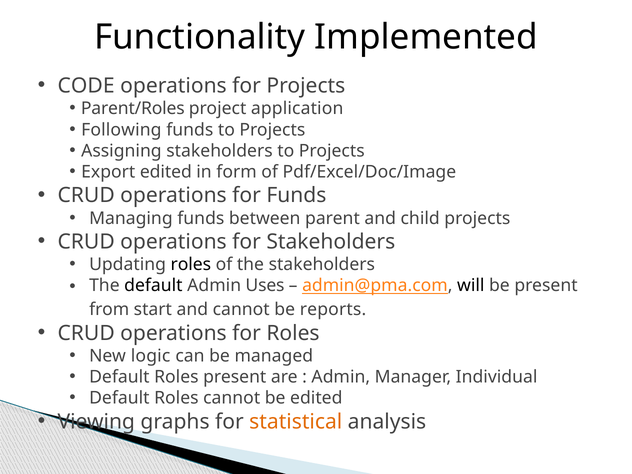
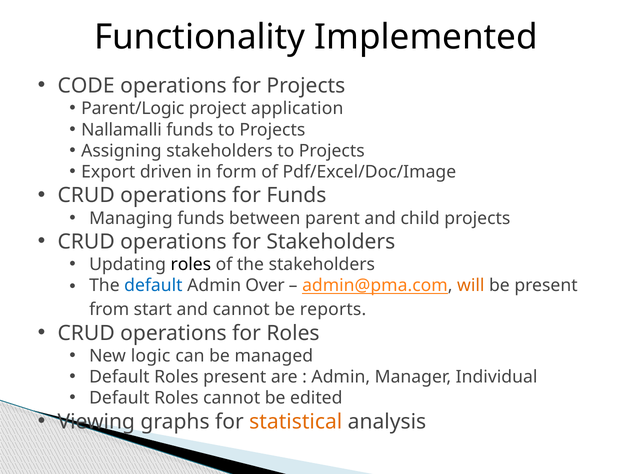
Parent/Roles: Parent/Roles -> Parent/Logic (133, 109)
Following: Following -> Nallamalli (122, 130)
Export edited: edited -> driven (166, 172)
default colour: black -> blue (153, 286)
Uses: Uses -> Over (265, 286)
will colour: black -> orange (471, 286)
